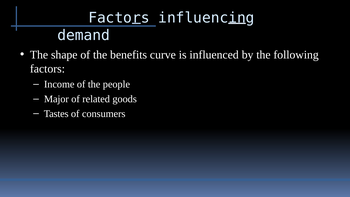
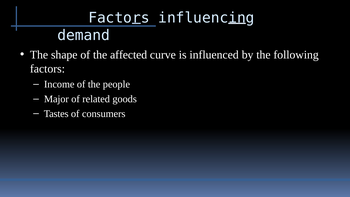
benefits: benefits -> affected (129, 55)
